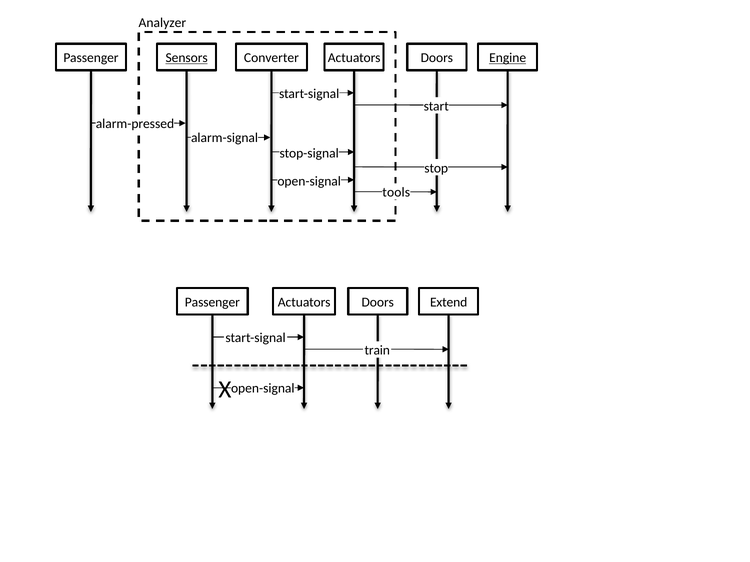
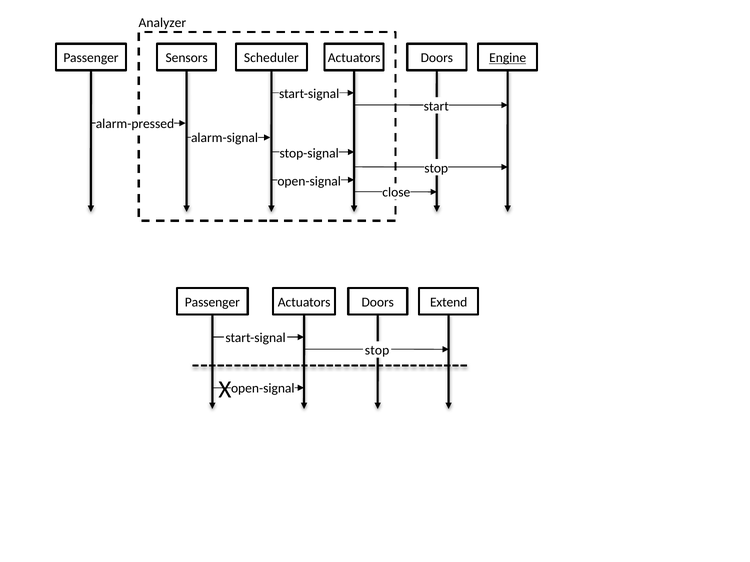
Sensors underline: present -> none (187, 58)
Converter: Converter -> Scheduler (271, 58)
tools: tools -> close (396, 193)
train: train -> stop (377, 351)
